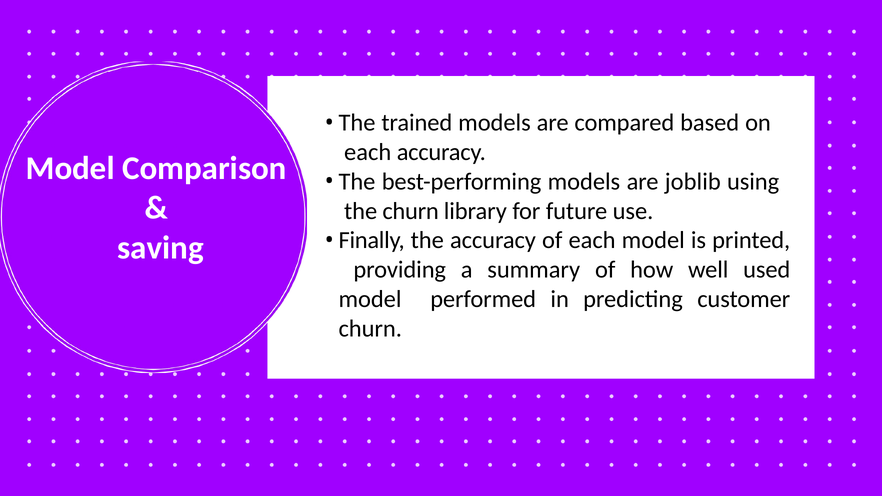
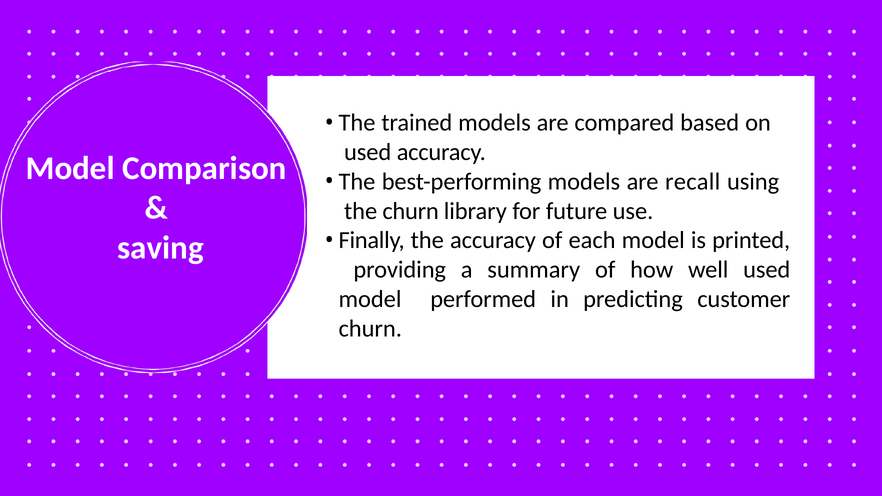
each: each -> used (368, 152)
joblib: joblib -> recall (693, 182)
